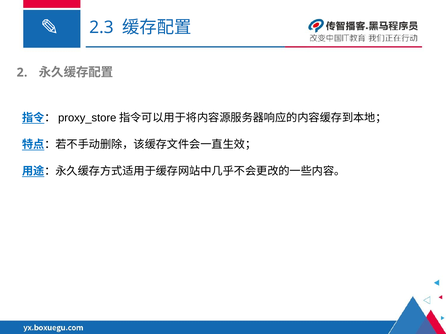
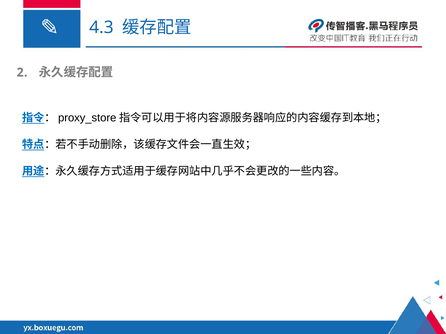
2.3: 2.3 -> 4.3 (101, 28)
